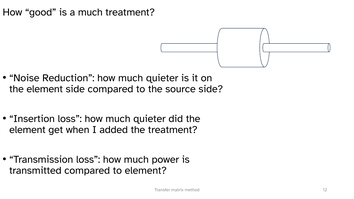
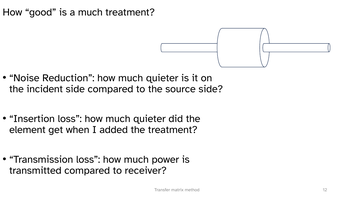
element: element -> incident (45, 89)
to element: element -> receiver (146, 171)
